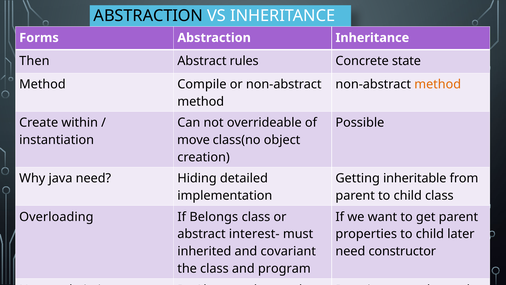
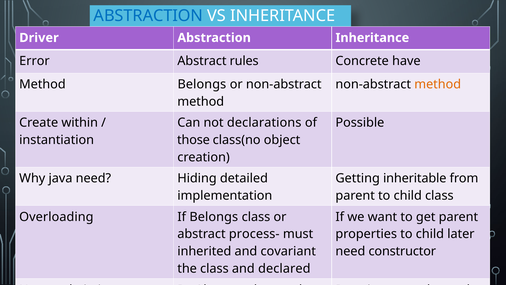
ABSTRACTION colour: black -> blue (148, 16)
Forms: Forms -> Driver (39, 38)
Then: Then -> Error (34, 61)
state: state -> have (406, 61)
Method Compile: Compile -> Belongs (202, 84)
overrideable: overrideable -> declarations (264, 123)
move: move -> those (193, 140)
interest-: interest- -> process- (254, 234)
program: program -> declared (284, 268)
